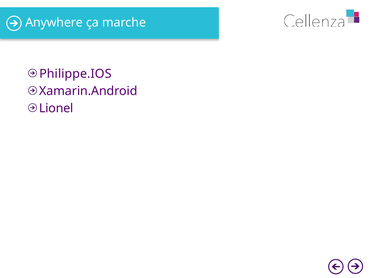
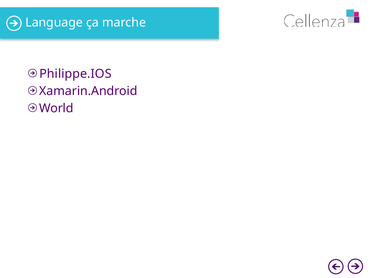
Anywhere: Anywhere -> Language (54, 23)
Lionel: Lionel -> World (56, 108)
